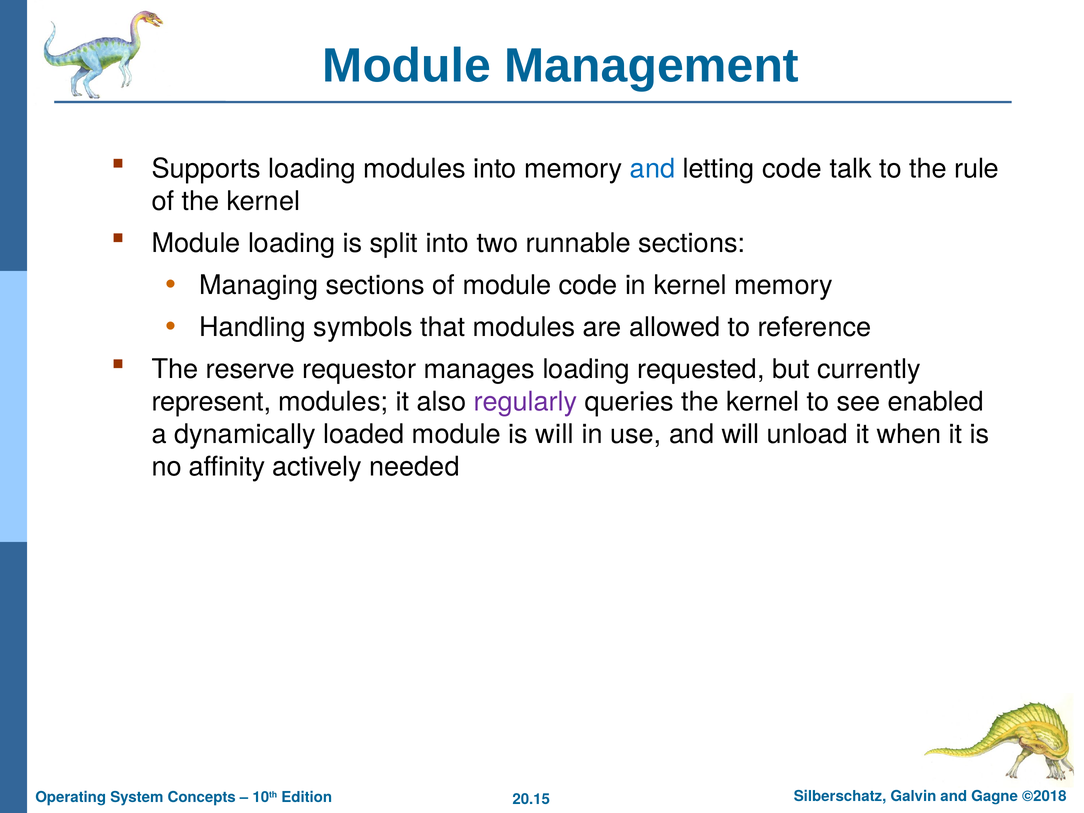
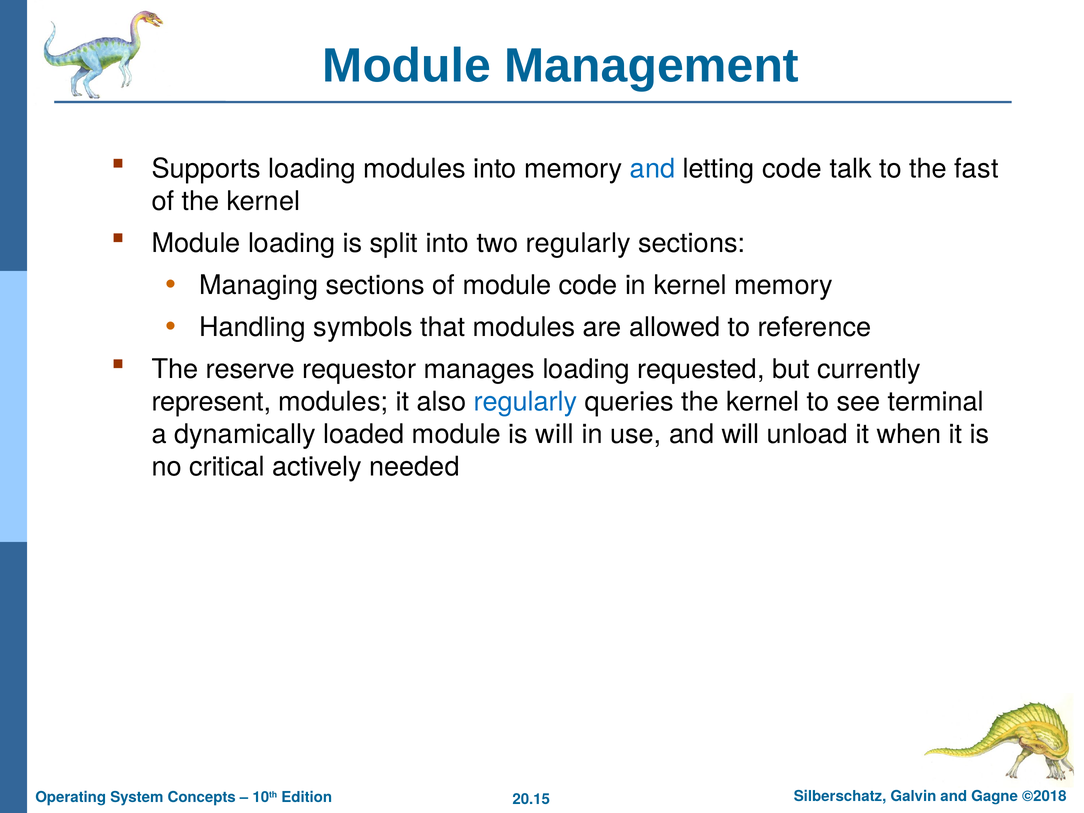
rule: rule -> fast (976, 169)
two runnable: runnable -> regularly (578, 243)
regularly colour: purple -> blue (526, 402)
enabled: enabled -> terminal (936, 402)
affinity: affinity -> critical (227, 467)
